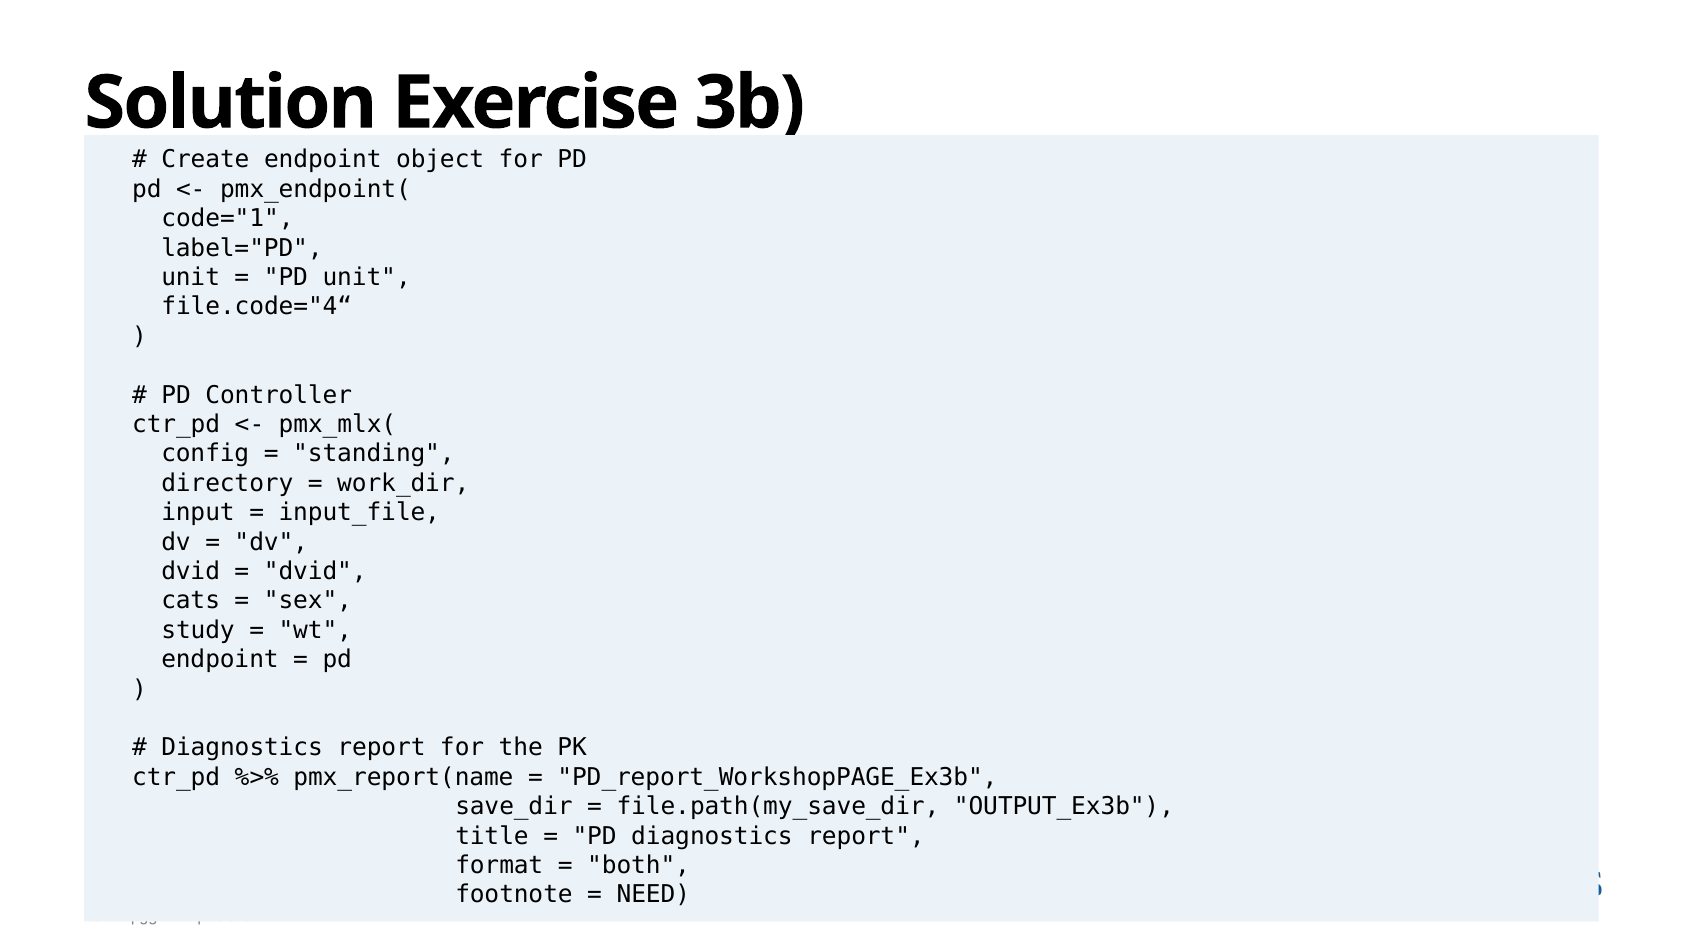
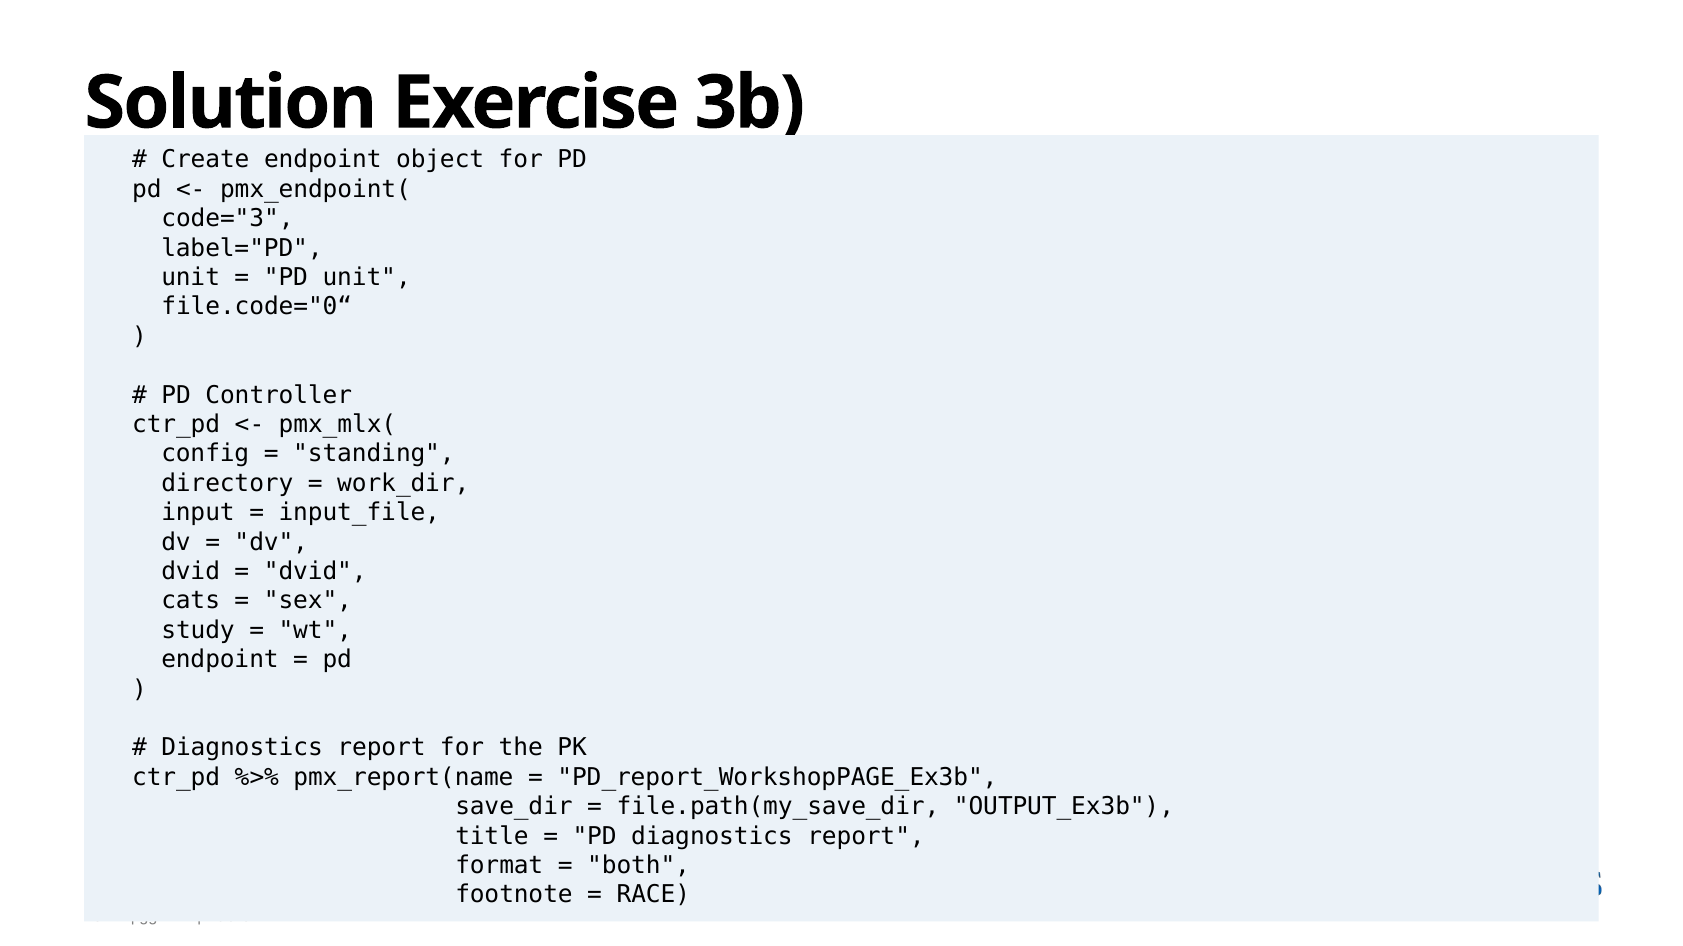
code="1: code="1 -> code="3 (227, 219)
file.code="4“: file.code="4“ -> file.code="0“ (257, 307)
NEED: NEED -> RACE (653, 895)
